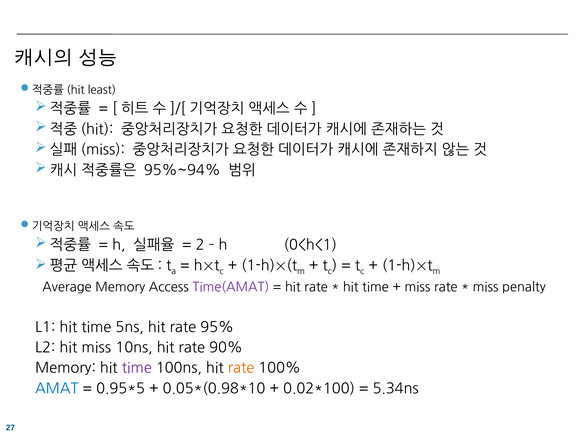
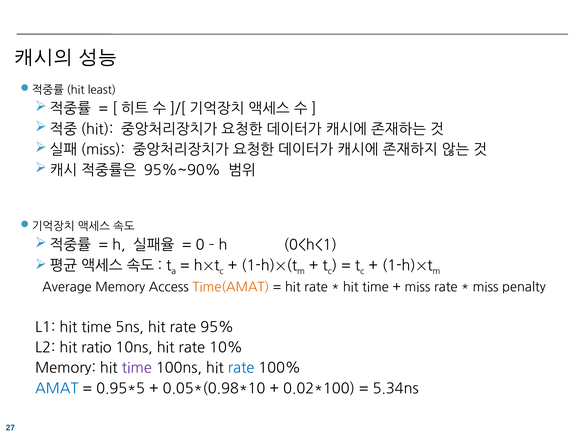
95%~94%: 95%~94% -> 95%~90% (182, 170)
2: 2 -> 0 (200, 245)
Time(AMAT colour: purple -> orange (231, 287)
hit miss: miss -> ratio (96, 347)
90%: 90% -> 10% (226, 347)
rate colour: orange -> blue (241, 368)
